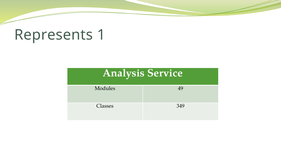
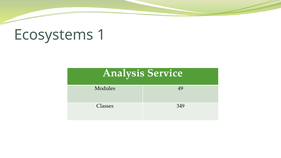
Represents: Represents -> Ecosystems (54, 35)
